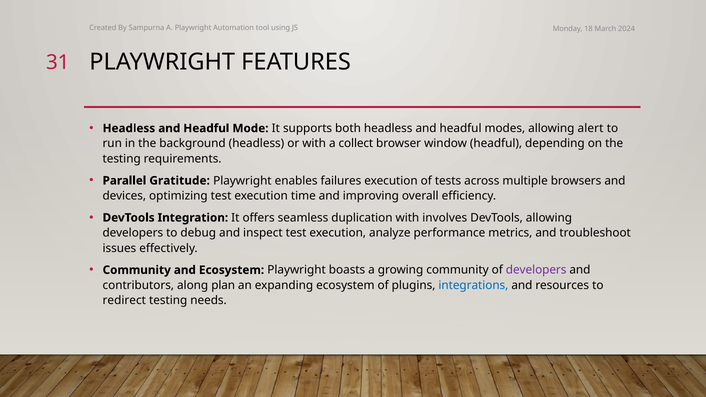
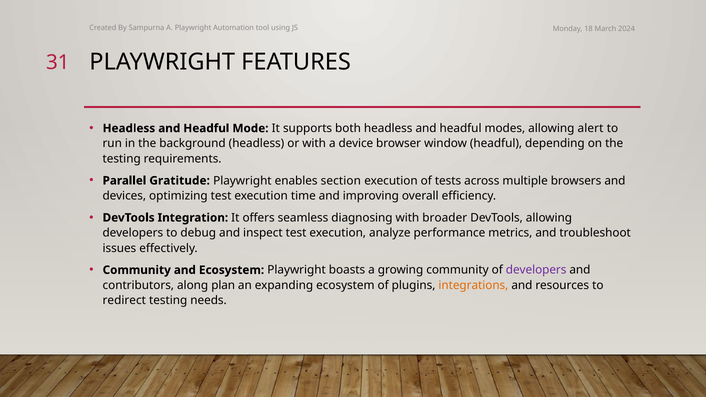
collect: collect -> device (356, 144)
failures: failures -> section (341, 181)
duplication: duplication -> diagnosing (362, 218)
involves: involves -> broader (445, 218)
integrations colour: blue -> orange (473, 285)
